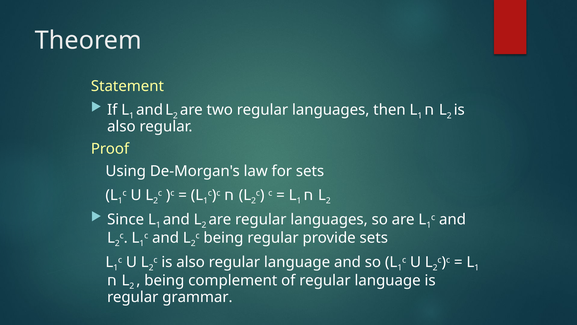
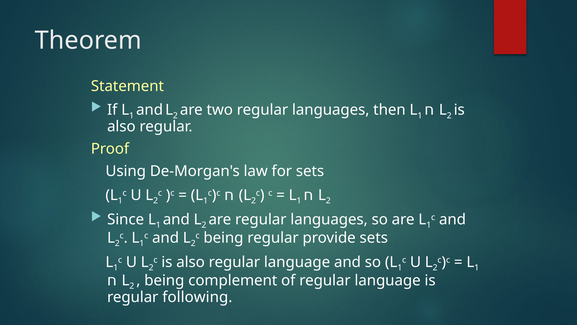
grammar: grammar -> following (197, 297)
